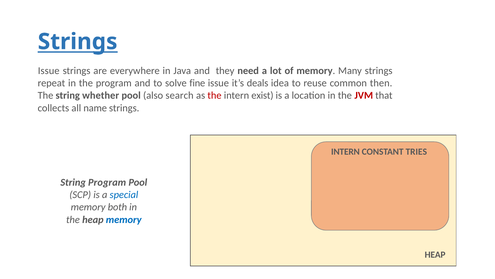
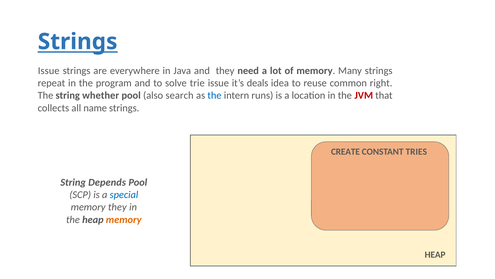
fine: fine -> trie (197, 83)
then: then -> right (381, 83)
the colour: red -> blue (214, 95)
exist: exist -> runs (262, 95)
INTERN: INTERN -> CREATE (345, 152)
String Program: Program -> Depends (107, 182)
memory both: both -> they (117, 207)
memory colour: blue -> orange (124, 219)
